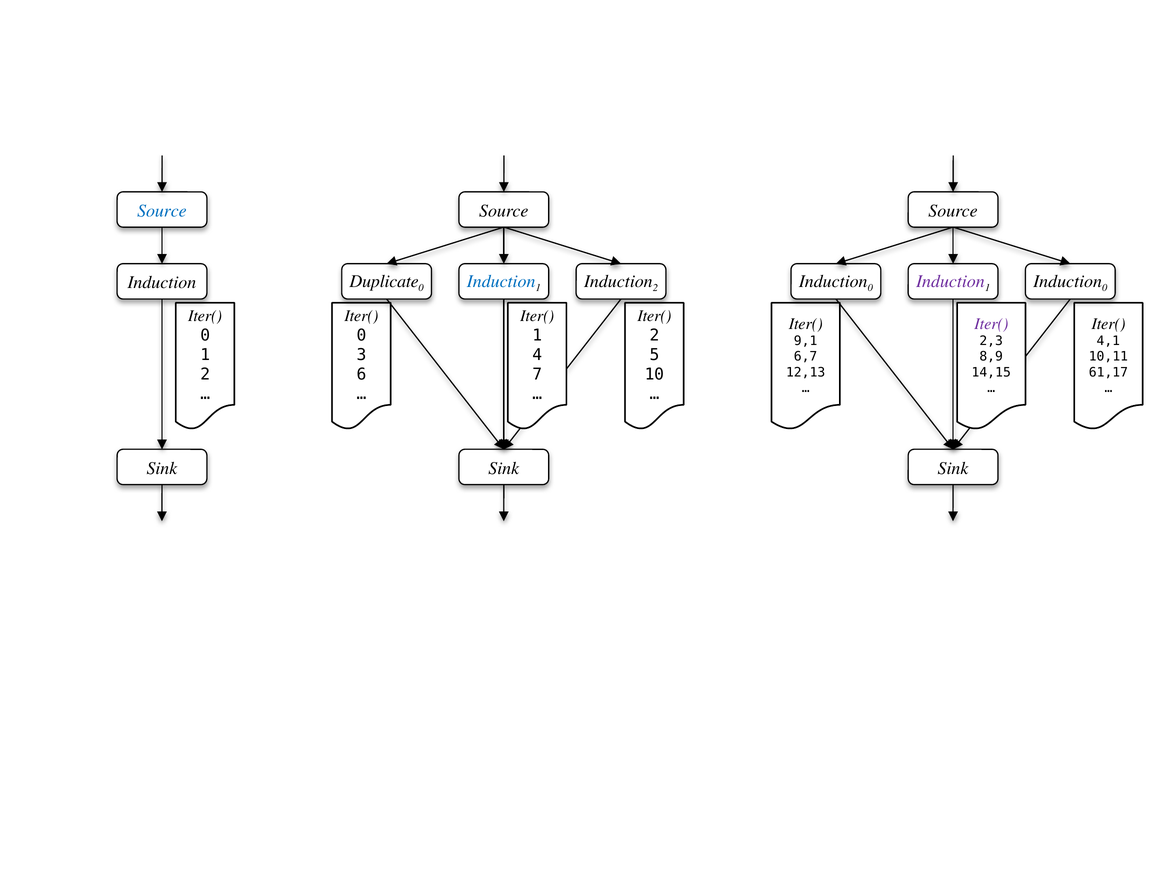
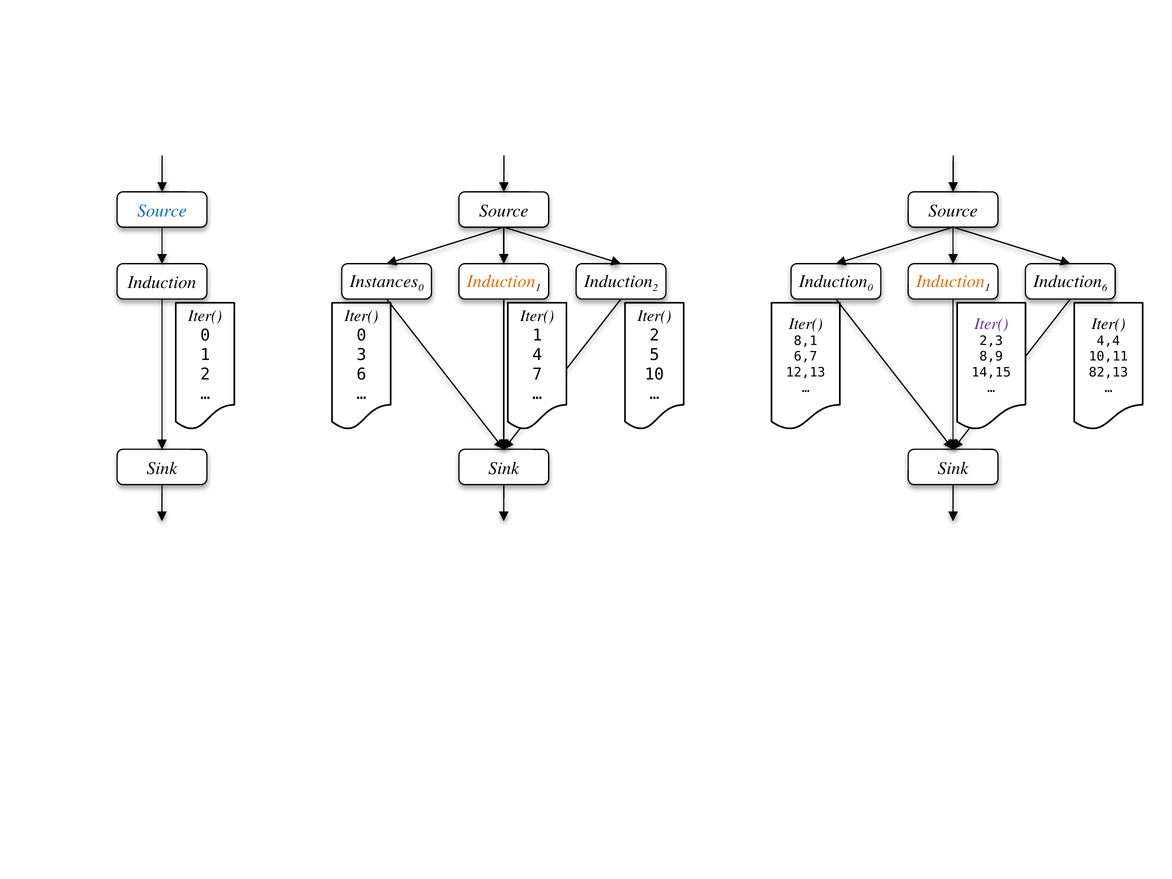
Duplicate: Duplicate -> Instances (384, 281)
Induction colour: blue -> orange (501, 281)
Induction colour: purple -> orange (950, 281)
0: 0 -> 6 (1105, 288)
9,1: 9,1 -> 8,1 (806, 341)
4,1: 4,1 -> 4,4 (1108, 341)
61,17: 61,17 -> 82,13 (1108, 372)
